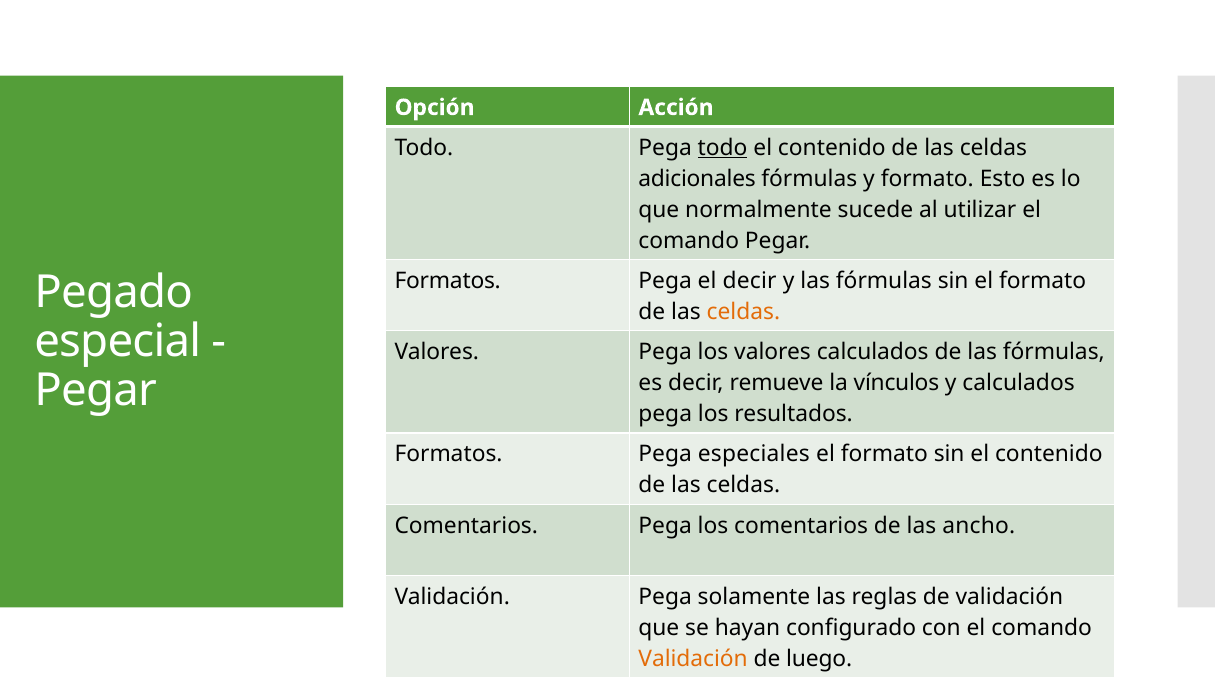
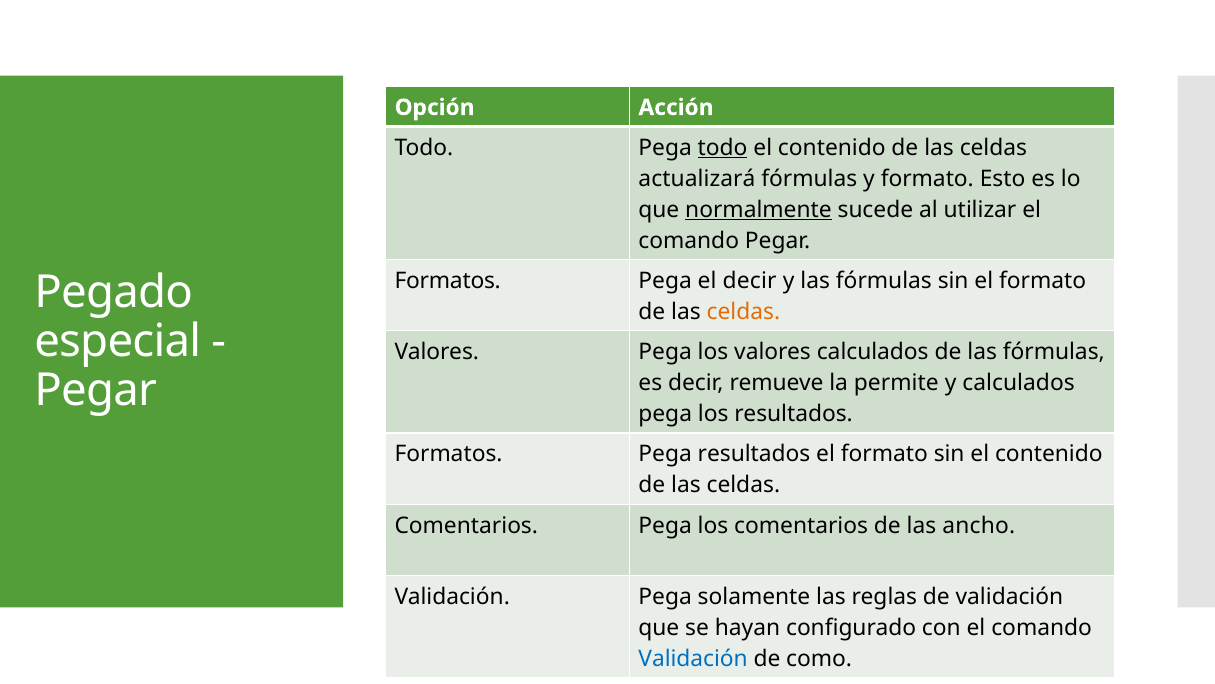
adicionales: adicionales -> actualizará (697, 179)
normalmente underline: none -> present (758, 210)
vínculos: vínculos -> permite (896, 383)
Pega especiales: especiales -> resultados (754, 454)
Validación colour: orange -> blue (693, 658)
luego: luego -> como (819, 658)
